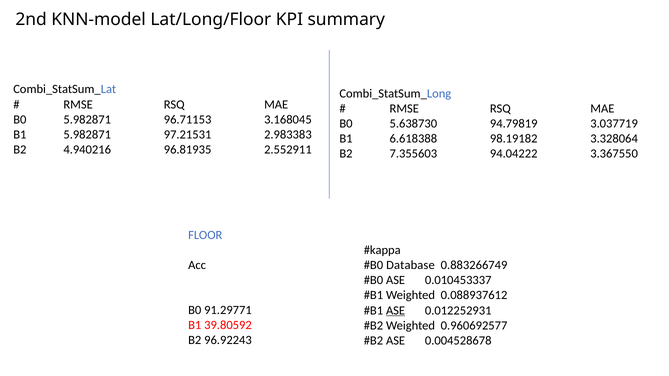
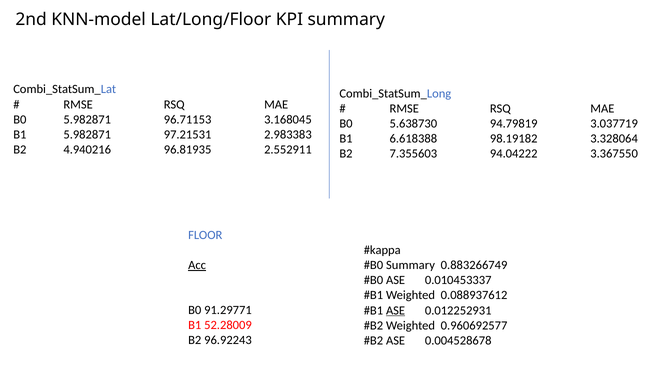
Acc underline: none -> present (197, 265)
Database: Database -> Summary (410, 265)
39.80592: 39.80592 -> 52.28009 (228, 326)
